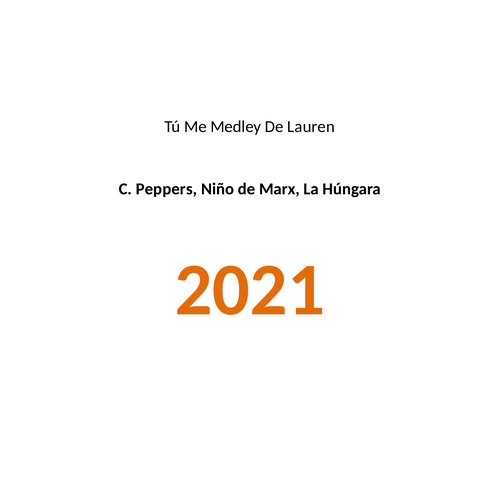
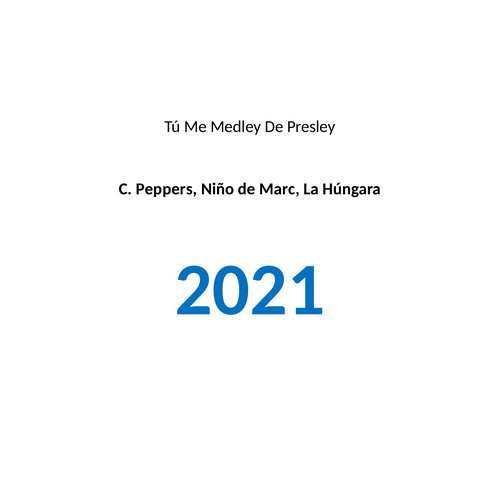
Lauren: Lauren -> Presley (311, 127)
Marx: Marx -> Marc (279, 189)
2021 colour: orange -> blue (250, 290)
